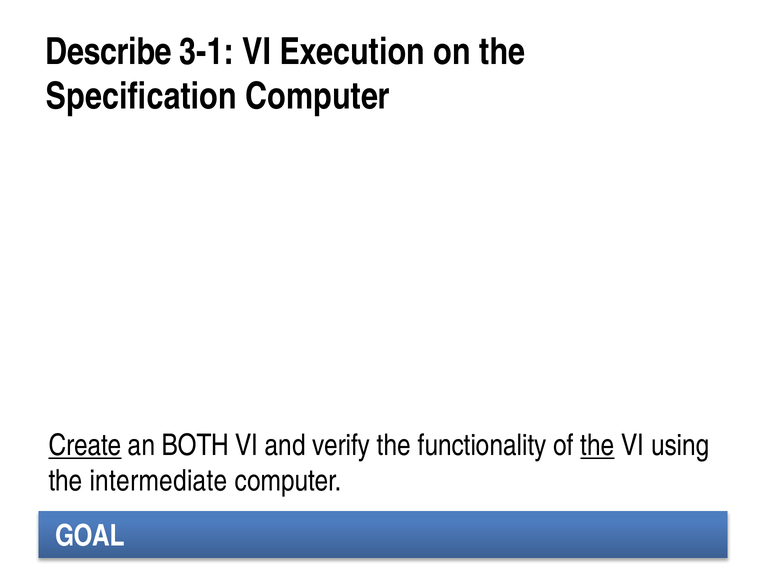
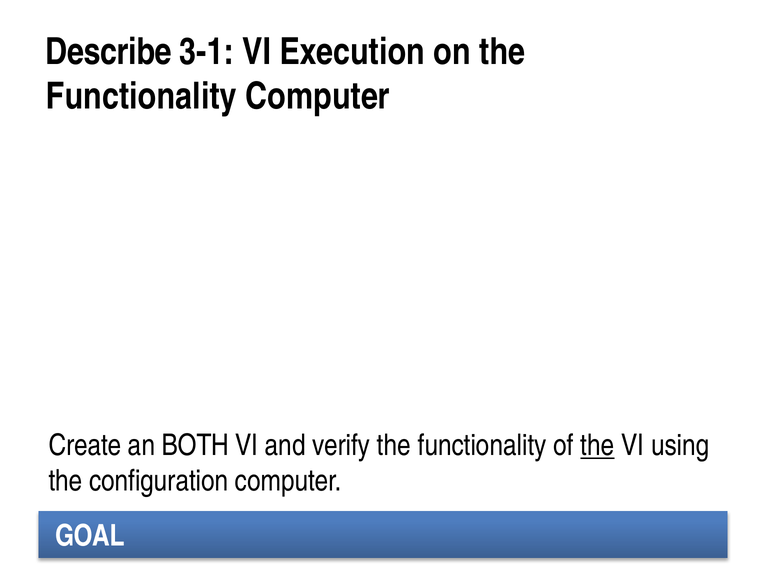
Specification: Specification -> Functionality (141, 96)
Create underline: present -> none (85, 445)
intermediate: intermediate -> configuration (159, 481)
